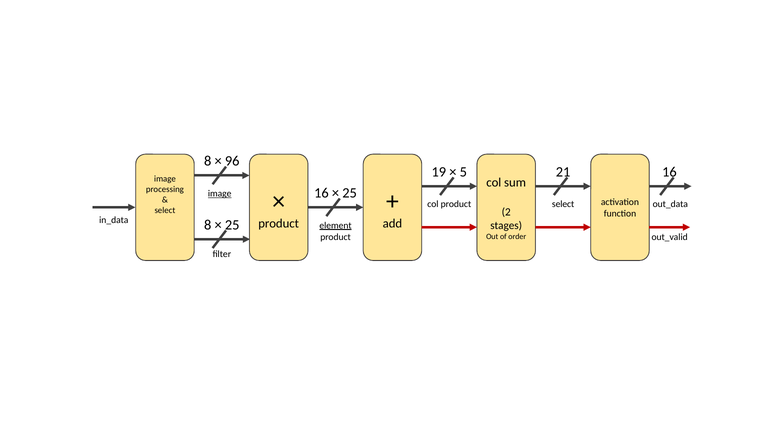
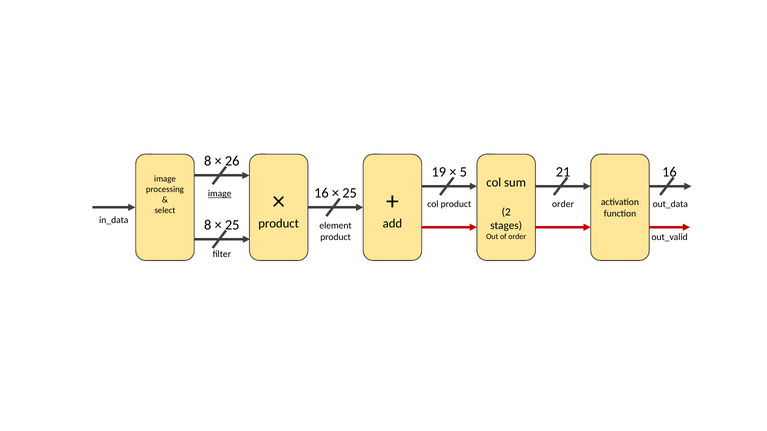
96: 96 -> 26 (232, 161)
select: select -> order (563, 204)
element underline: present -> none (336, 226)
